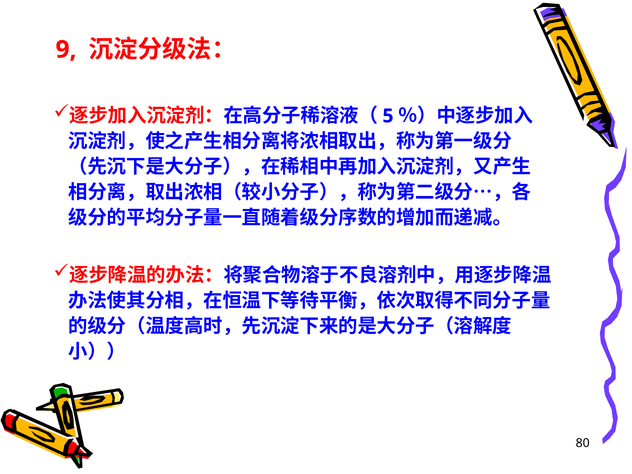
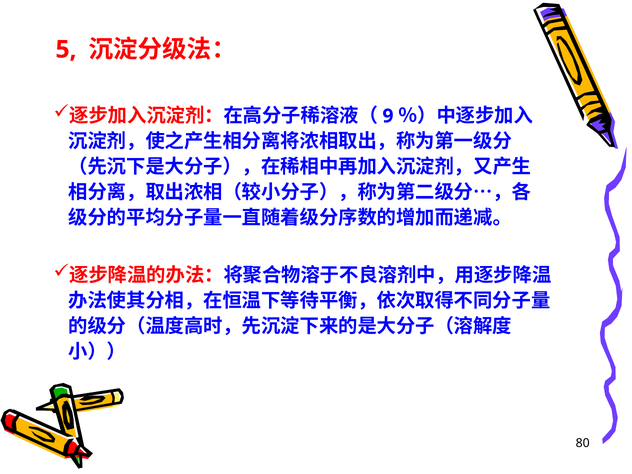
9: 9 -> 5 (66, 50)
5: 5 -> 9 (388, 116)
